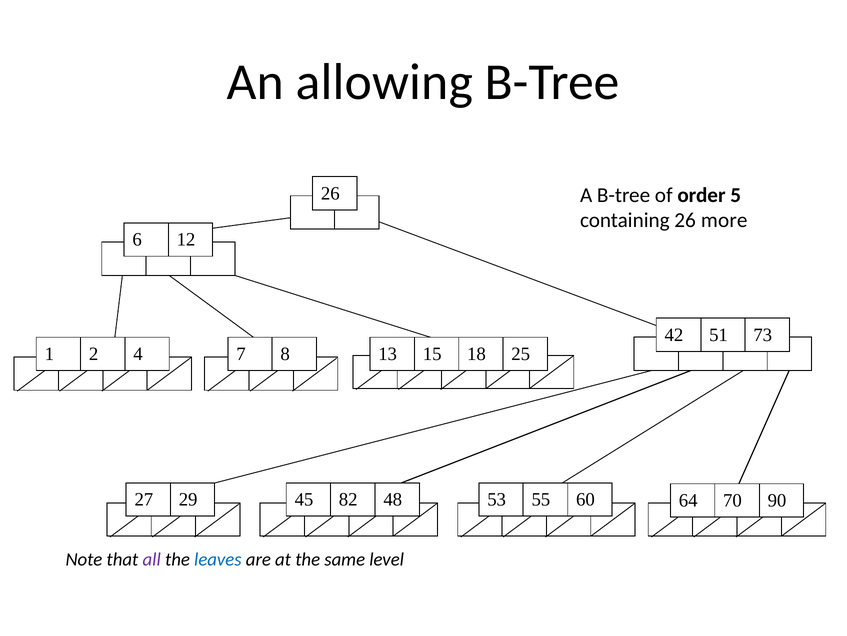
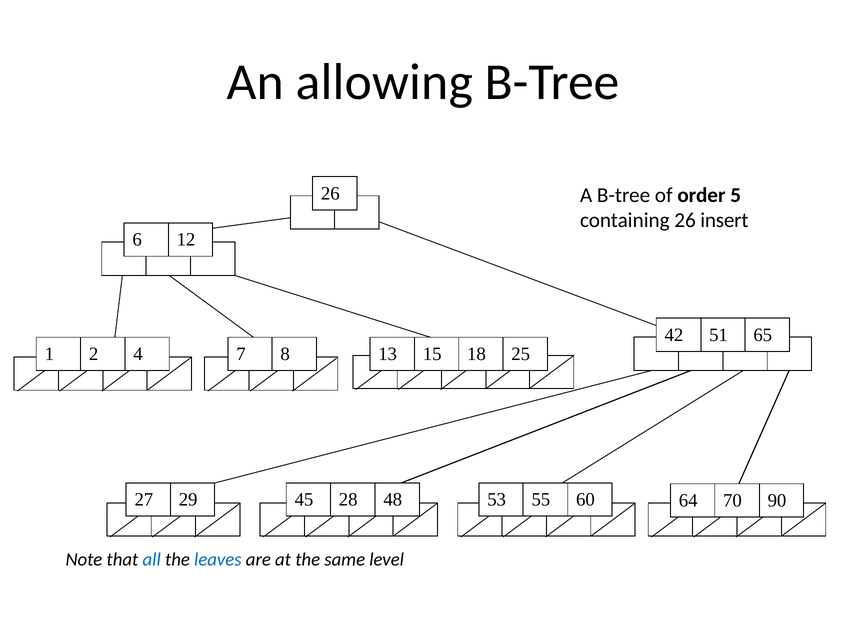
more: more -> insert (724, 220)
73: 73 -> 65 (763, 334)
82: 82 -> 28 (348, 499)
all colour: purple -> blue (152, 559)
